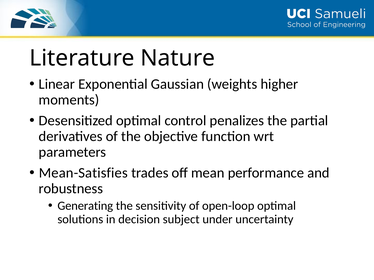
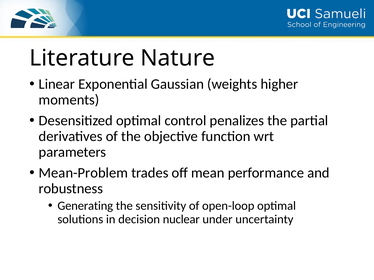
Mean-Satisfies: Mean-Satisfies -> Mean-Problem (83, 173)
subject: subject -> nuclear (181, 220)
